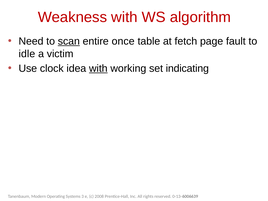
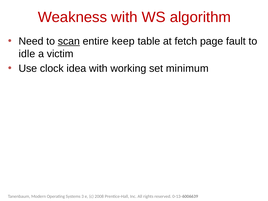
once: once -> keep (123, 41)
with underline: present -> none (98, 68)
indicating: indicating -> minimum (187, 68)
